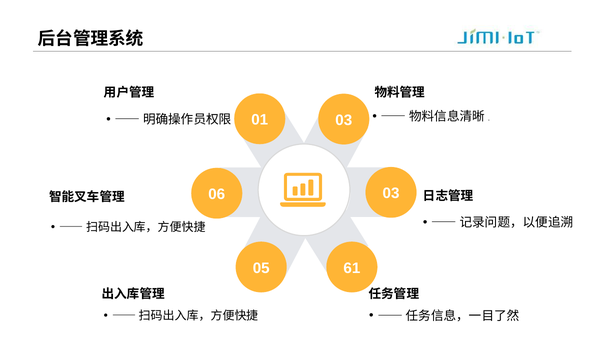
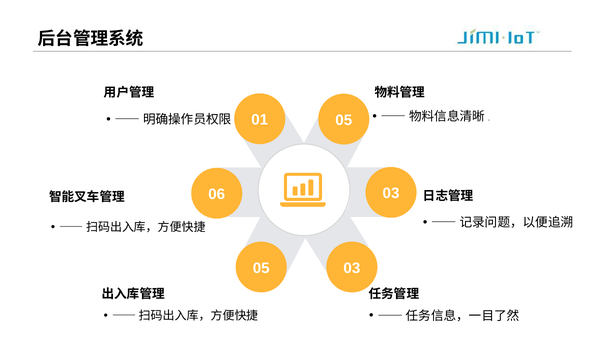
01 03: 03 -> 05 (344, 120)
05 61: 61 -> 03 (352, 268)
